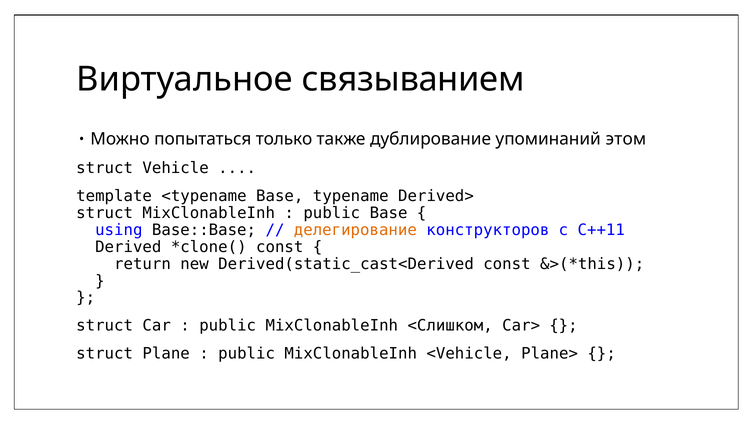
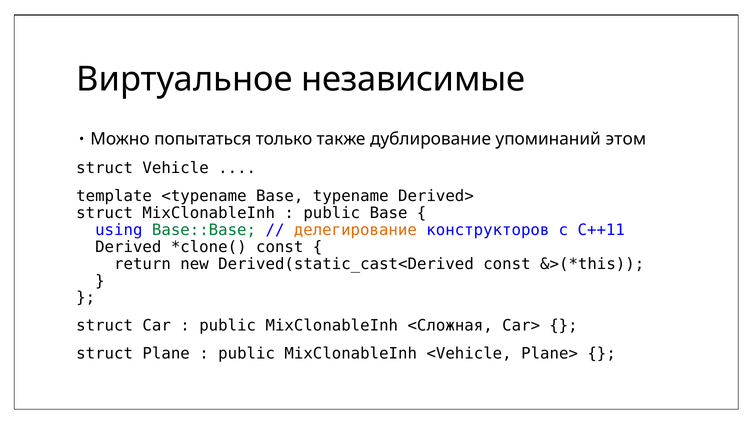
связыванием: связыванием -> независимые (413, 79)
Base::Base colour: black -> green (204, 230)
<Слишком: <Слишком -> <Сложная (450, 325)
